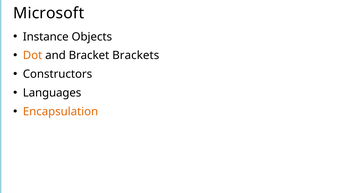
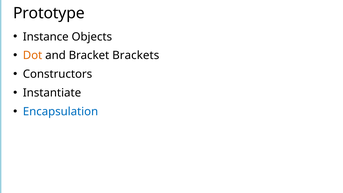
Microsoft: Microsoft -> Prototype (49, 13)
Languages: Languages -> Instantiate (52, 93)
Encapsulation colour: orange -> blue (61, 112)
